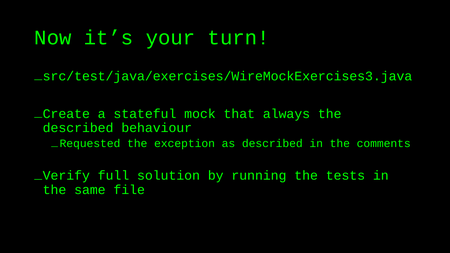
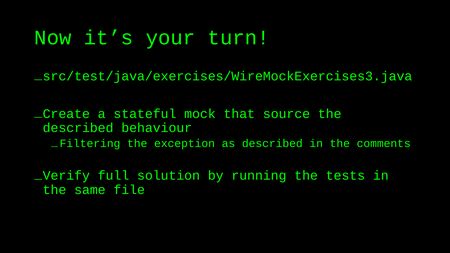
always: always -> source (286, 114)
Requested: Requested -> Filtering (90, 143)
